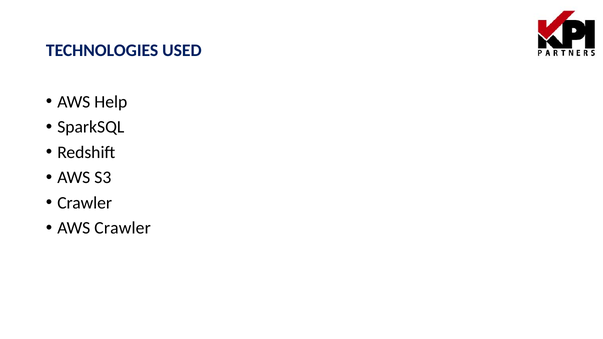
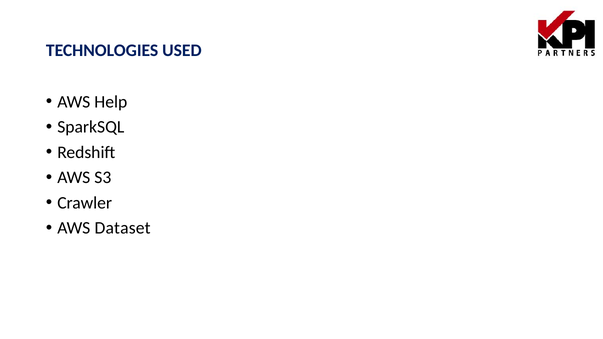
AWS Crawler: Crawler -> Dataset (123, 228)
